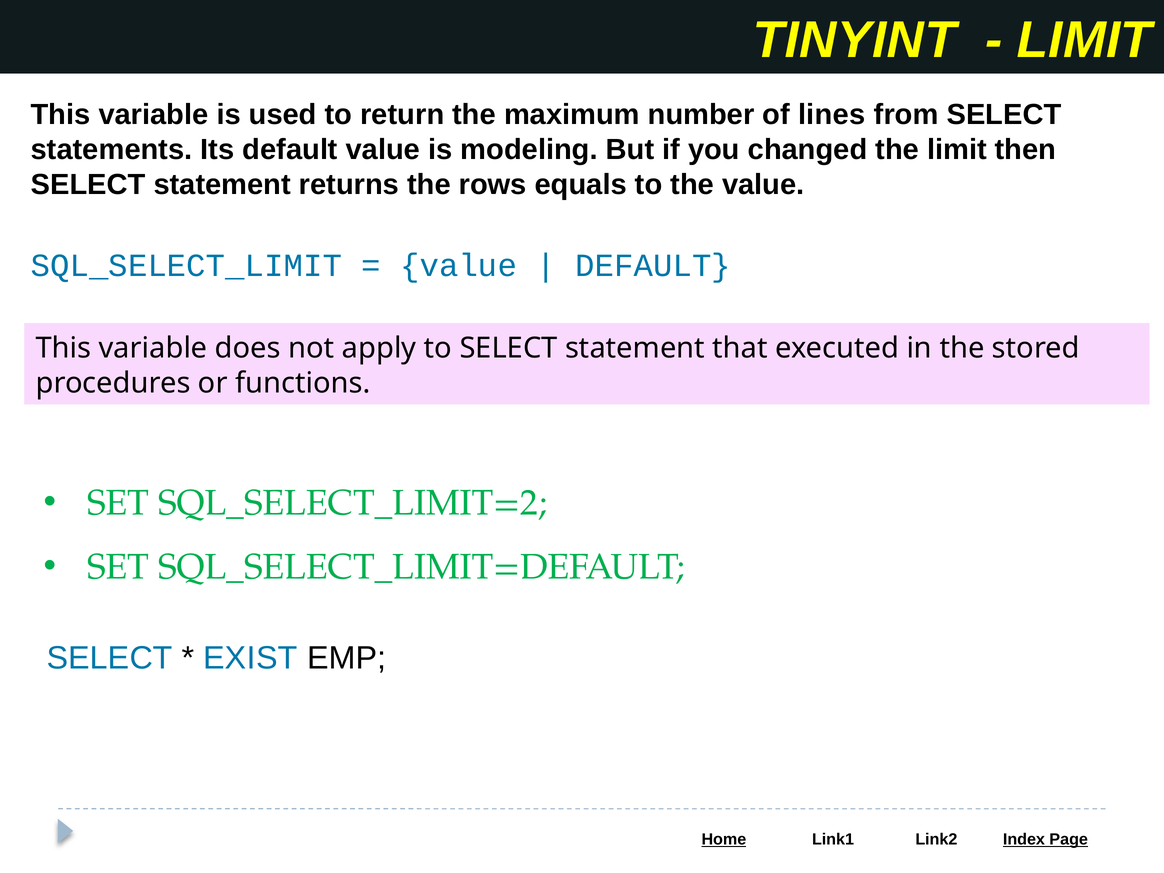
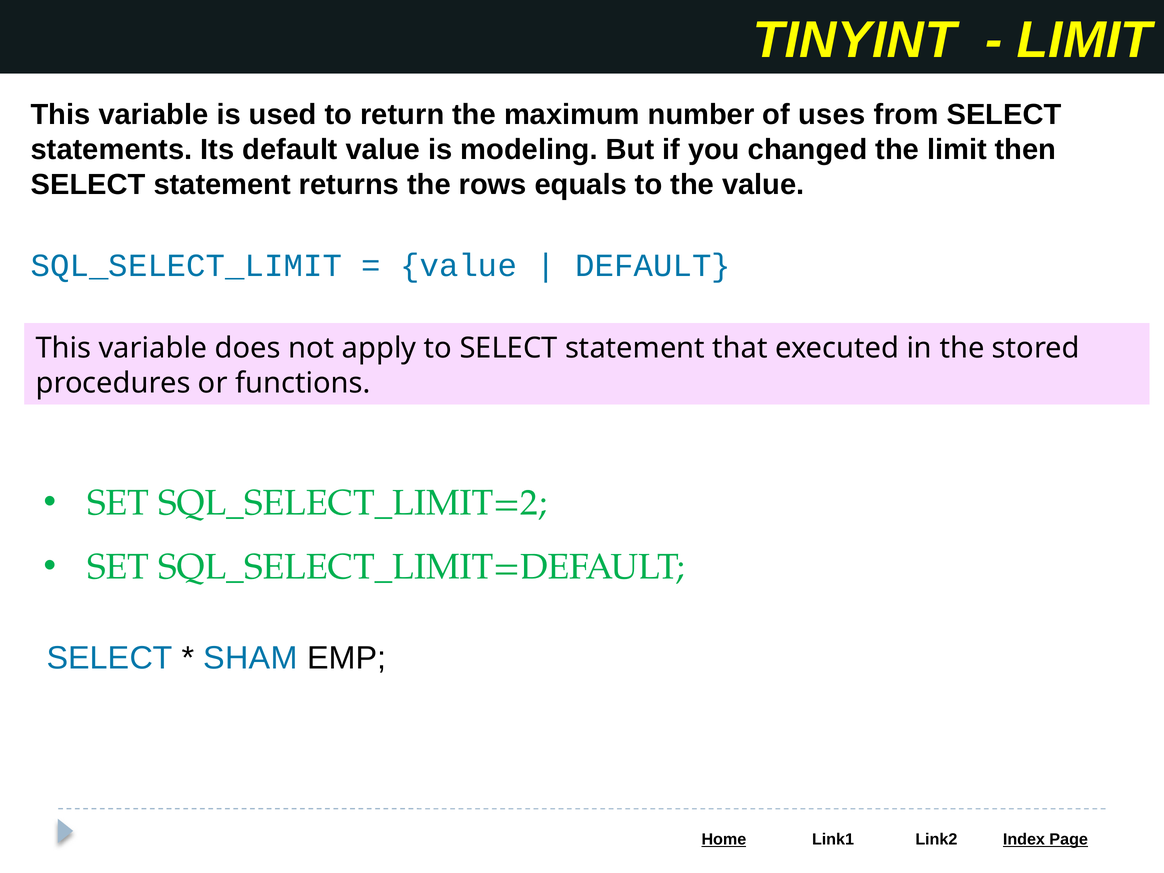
lines: lines -> uses (832, 115)
EXIST: EXIST -> SHAM (250, 658)
